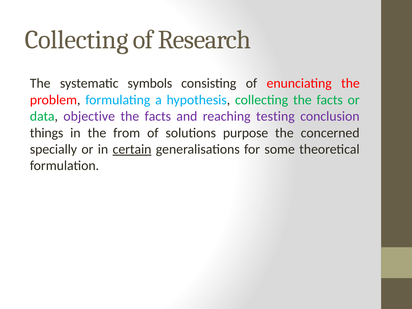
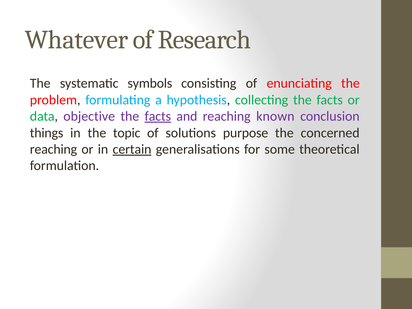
Collecting: Collecting -> Whatever (77, 40)
facts underline: none -> present (158, 116)
testing: testing -> known (275, 116)
from: from -> topic (127, 133)
specially: specially -> reaching (53, 149)
